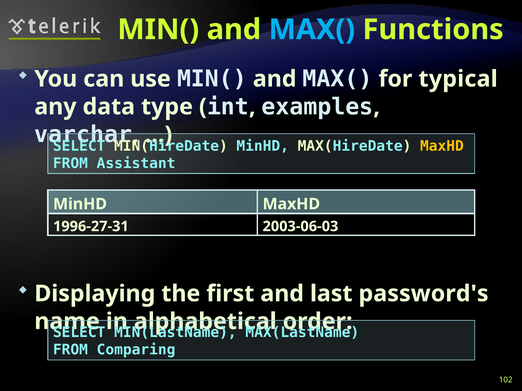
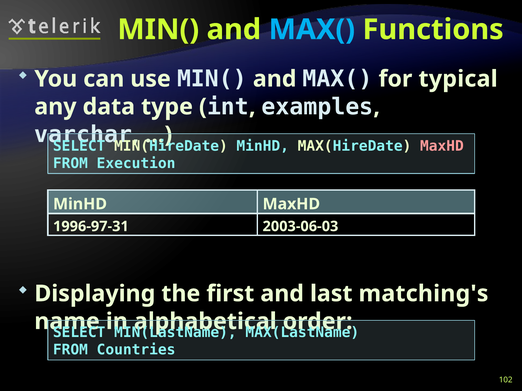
MaxHD colour: yellow -> pink (442, 146)
Assistant: Assistant -> Execution (136, 163)
1996-27-31: 1996-27-31 -> 1996-97-31 (91, 227)
password's: password's -> matching's (423, 294)
Comparing: Comparing -> Countries (136, 350)
